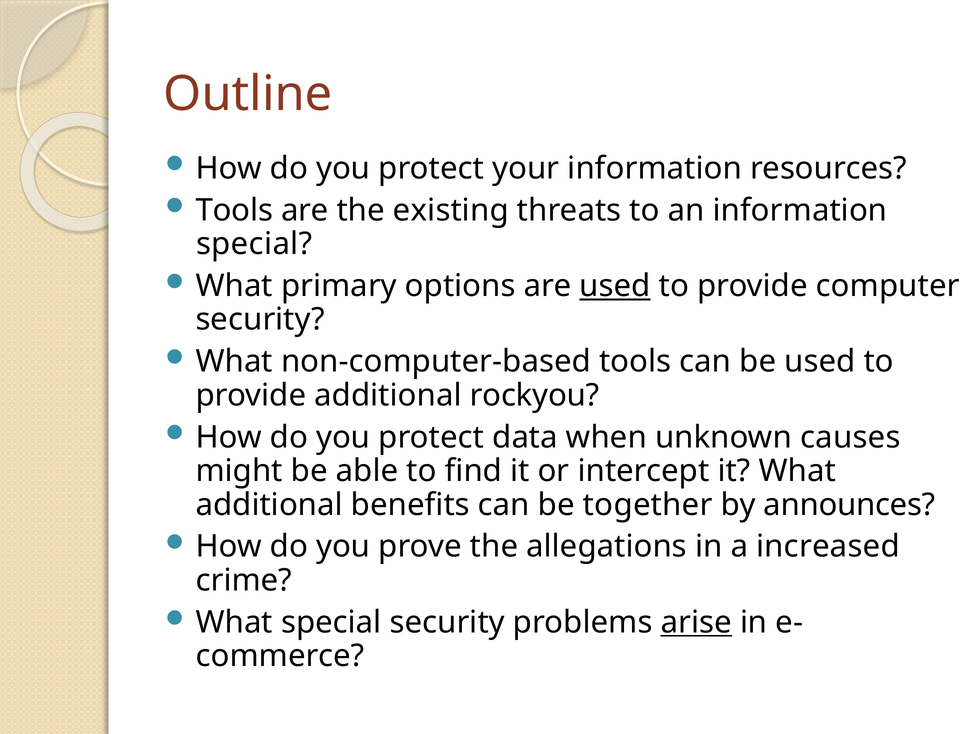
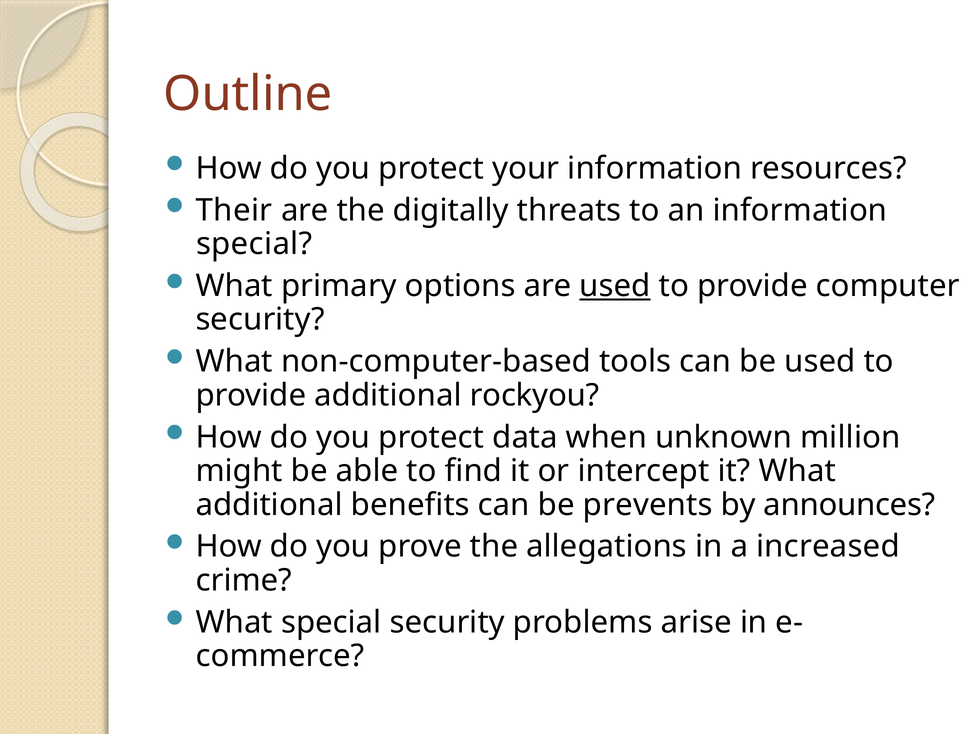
Tools: Tools -> Their (234, 210)
existing: existing -> digitally (451, 210)
causes: causes -> million (850, 437)
together: together -> prevents (648, 505)
arise underline: present -> none (696, 623)
